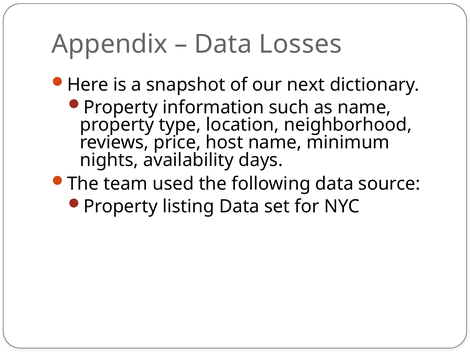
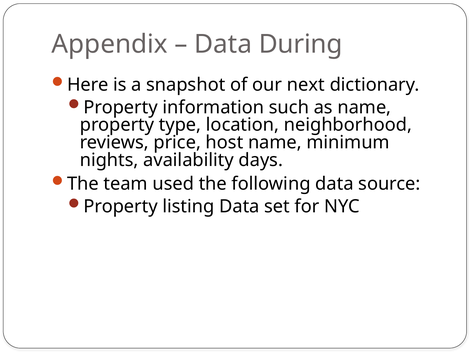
Losses: Losses -> During (301, 44)
